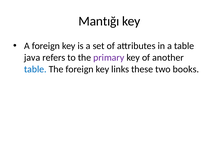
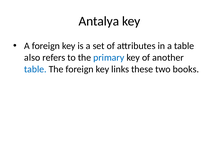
Mantığı: Mantığı -> Antalya (99, 21)
java: java -> also (32, 58)
primary colour: purple -> blue (109, 58)
